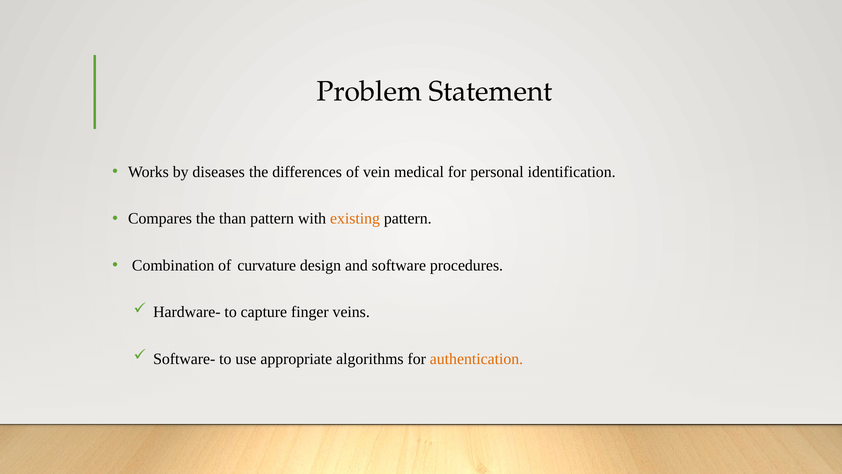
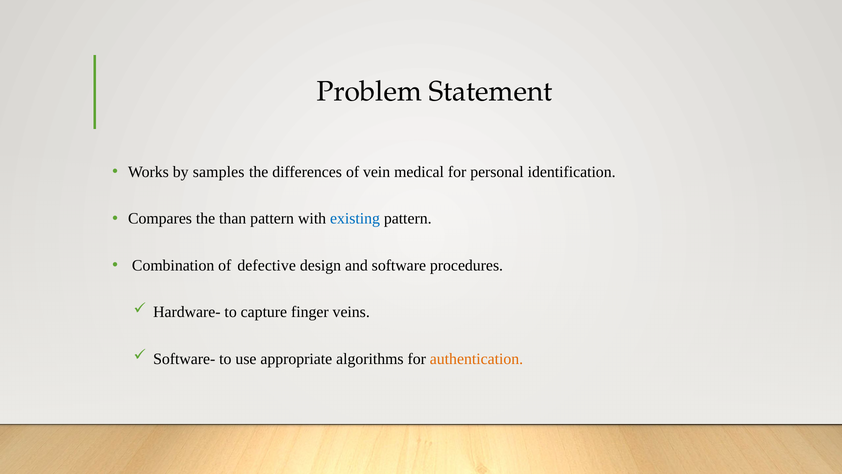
diseases: diseases -> samples (219, 172)
existing colour: orange -> blue (355, 219)
curvature: curvature -> defective (267, 265)
